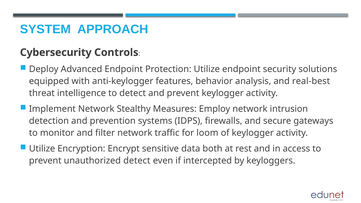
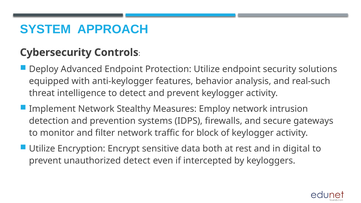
real-best: real-best -> real-such (311, 81)
loom: loom -> block (207, 133)
access: access -> digital (296, 149)
